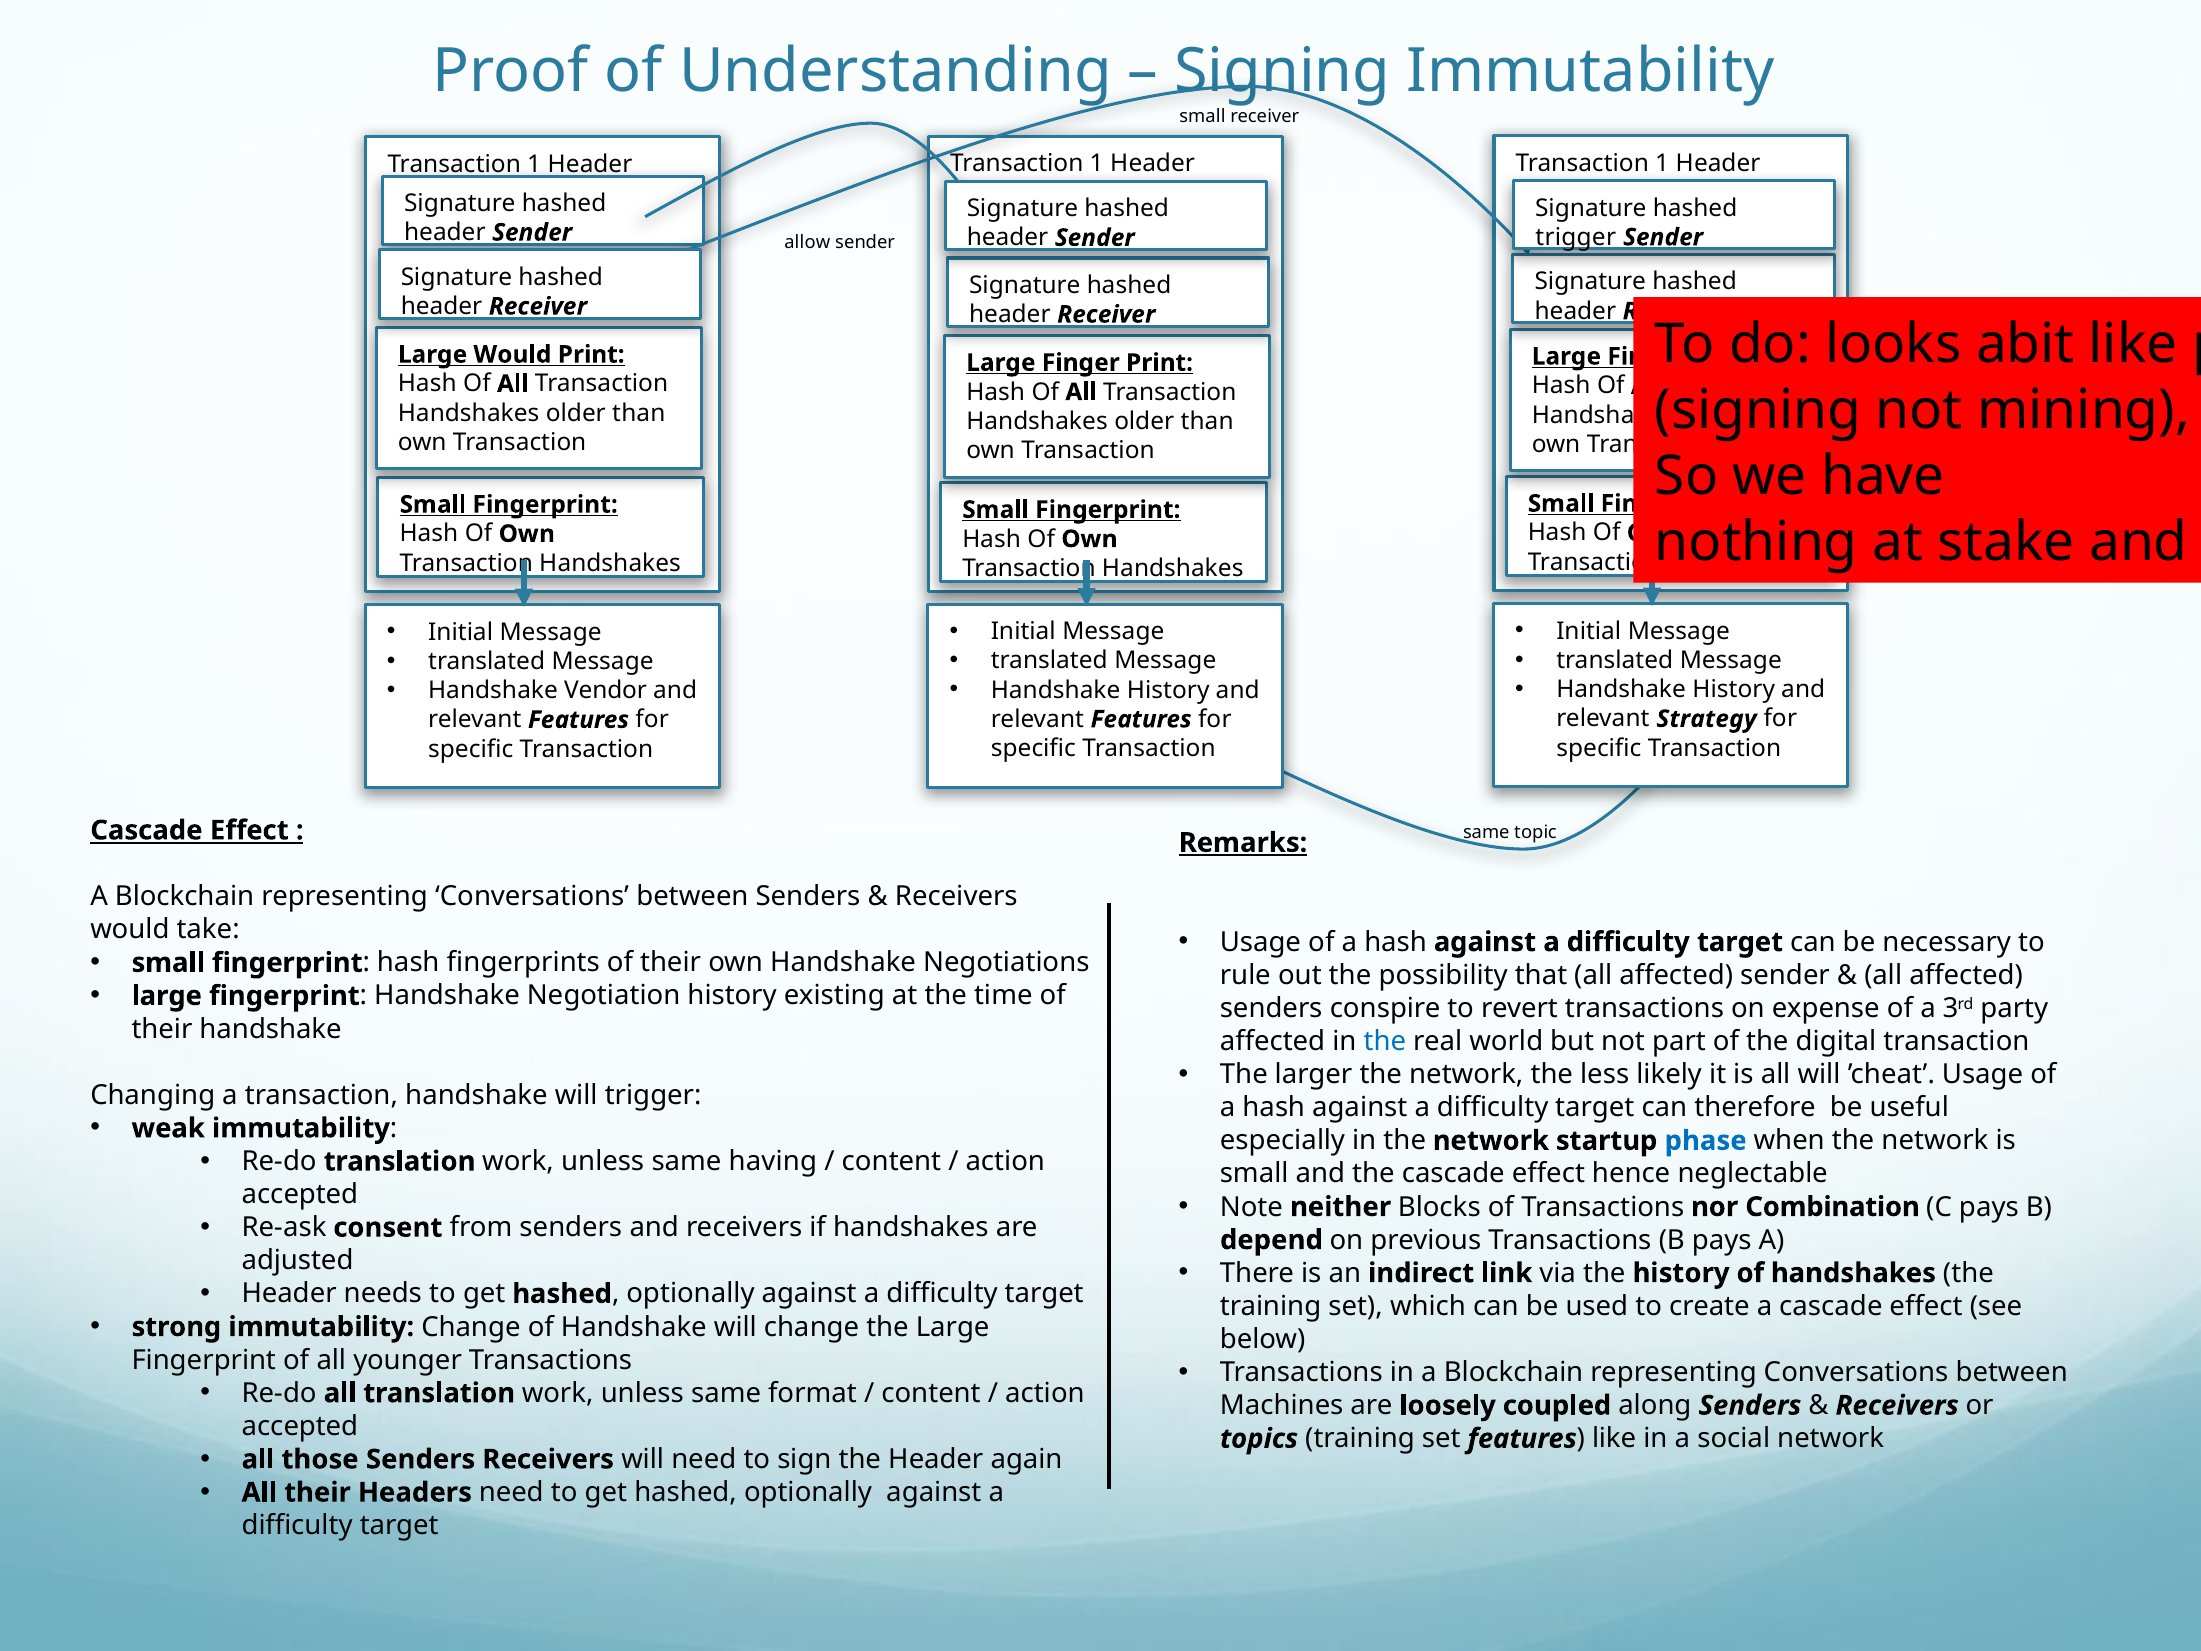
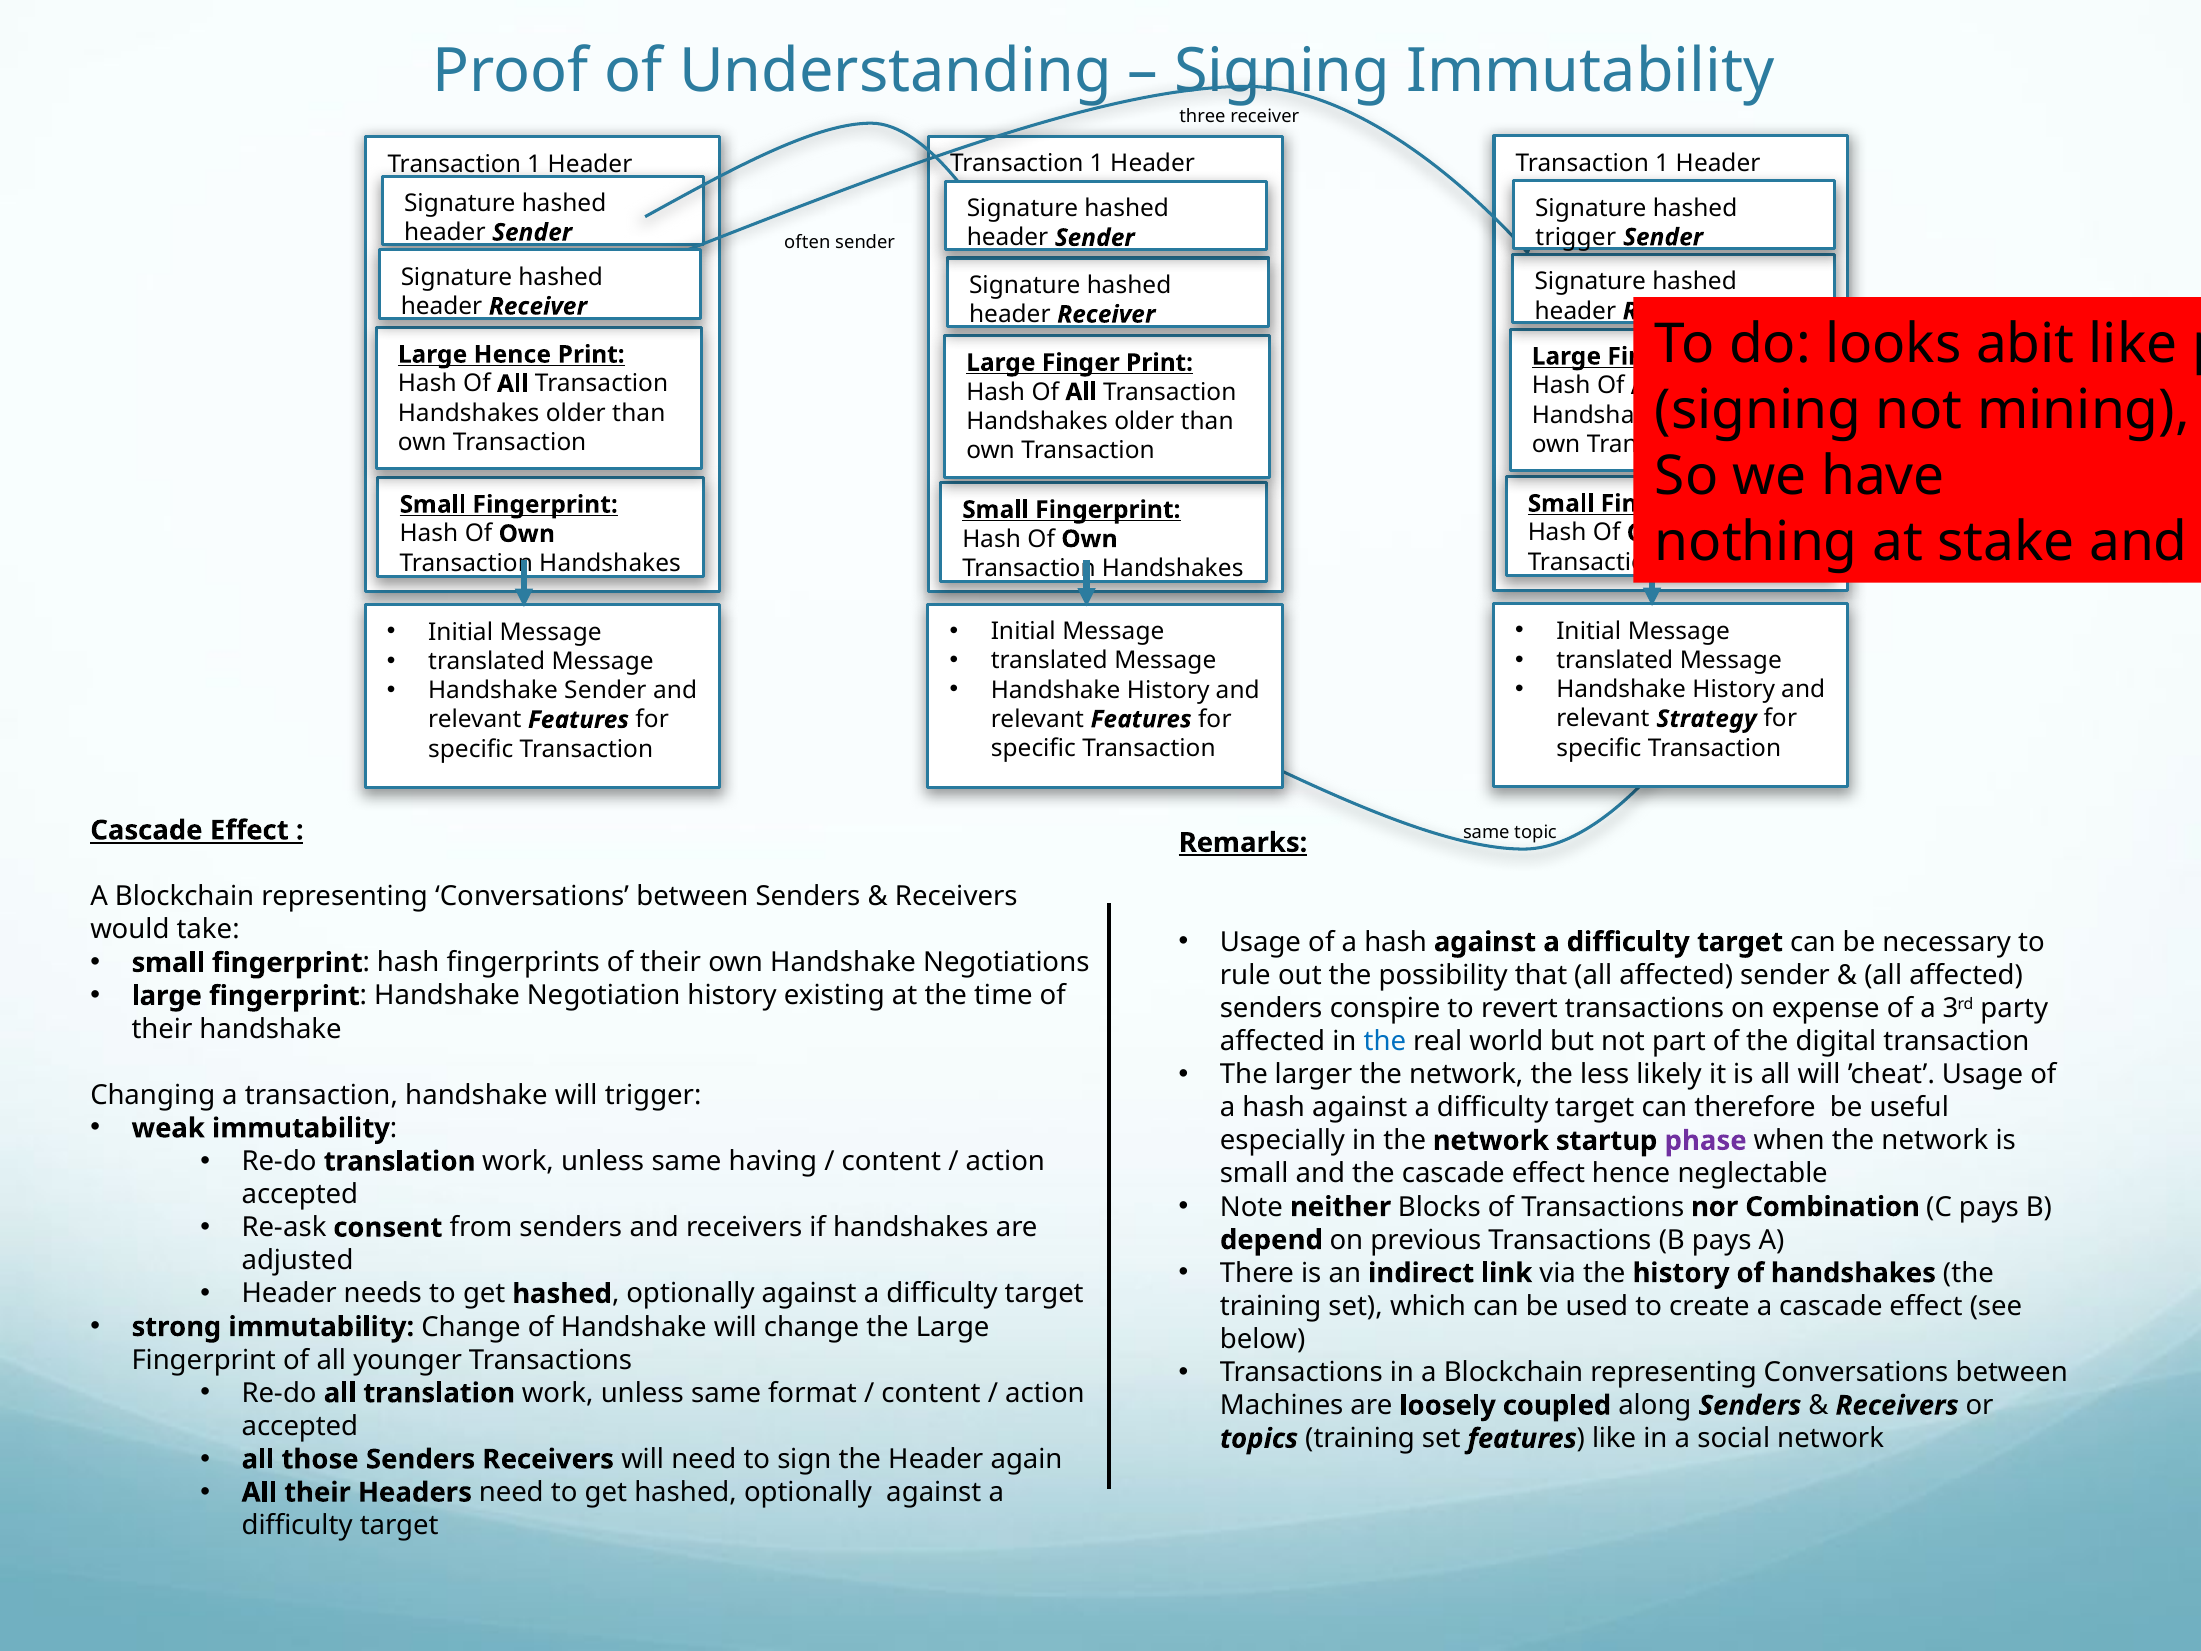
small: small -> three (1202, 117)
allow: allow -> often (807, 242)
Large Would: Would -> Hence (512, 354)
Handshake Vendor: Vendor -> Sender (605, 690)
phase colour: blue -> purple (1706, 1141)
